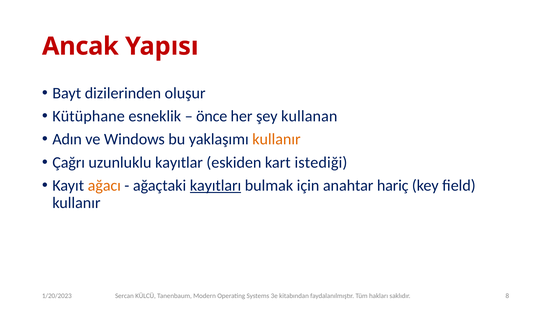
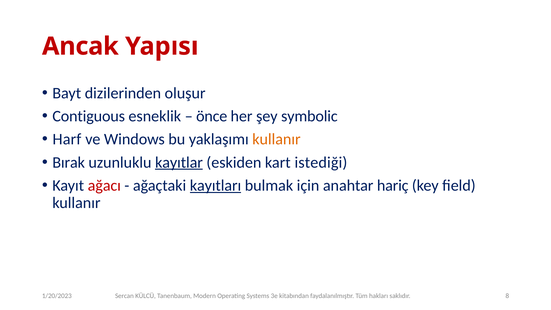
Kütüphane: Kütüphane -> Contiguous (89, 116)
kullanan: kullanan -> symbolic (309, 116)
Adın: Adın -> Harf (67, 139)
Çağrı: Çağrı -> Bırak (69, 162)
kayıtlar underline: none -> present (179, 162)
ağacı colour: orange -> red (104, 185)
